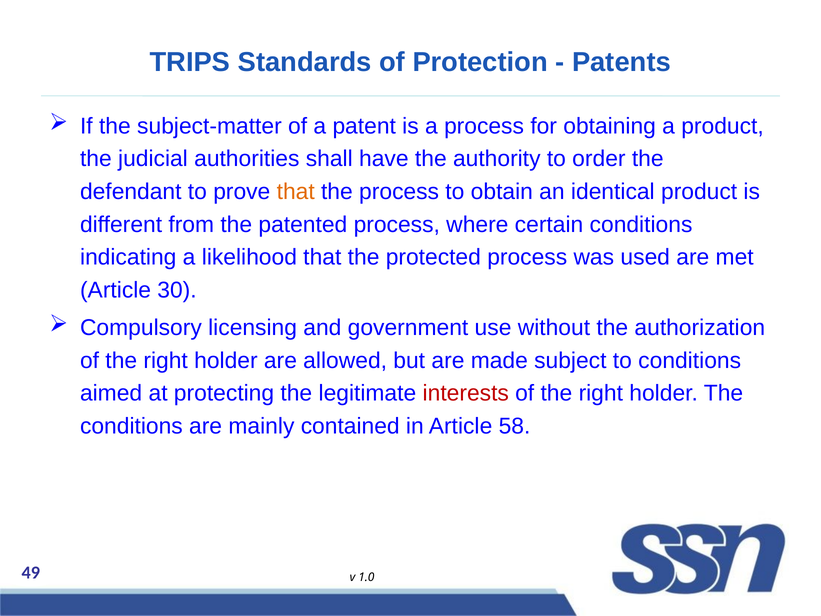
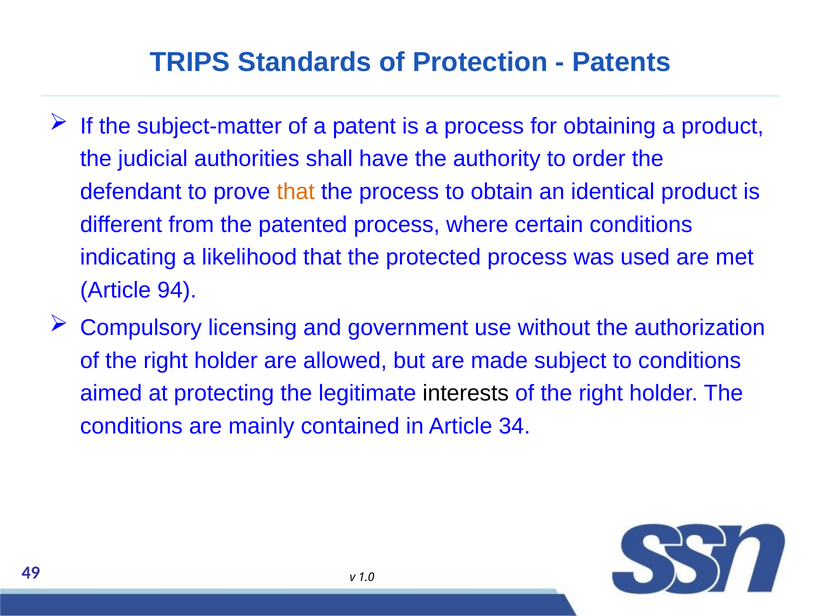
30: 30 -> 94 (177, 290)
interests colour: red -> black (466, 393)
58: 58 -> 34 (515, 426)
